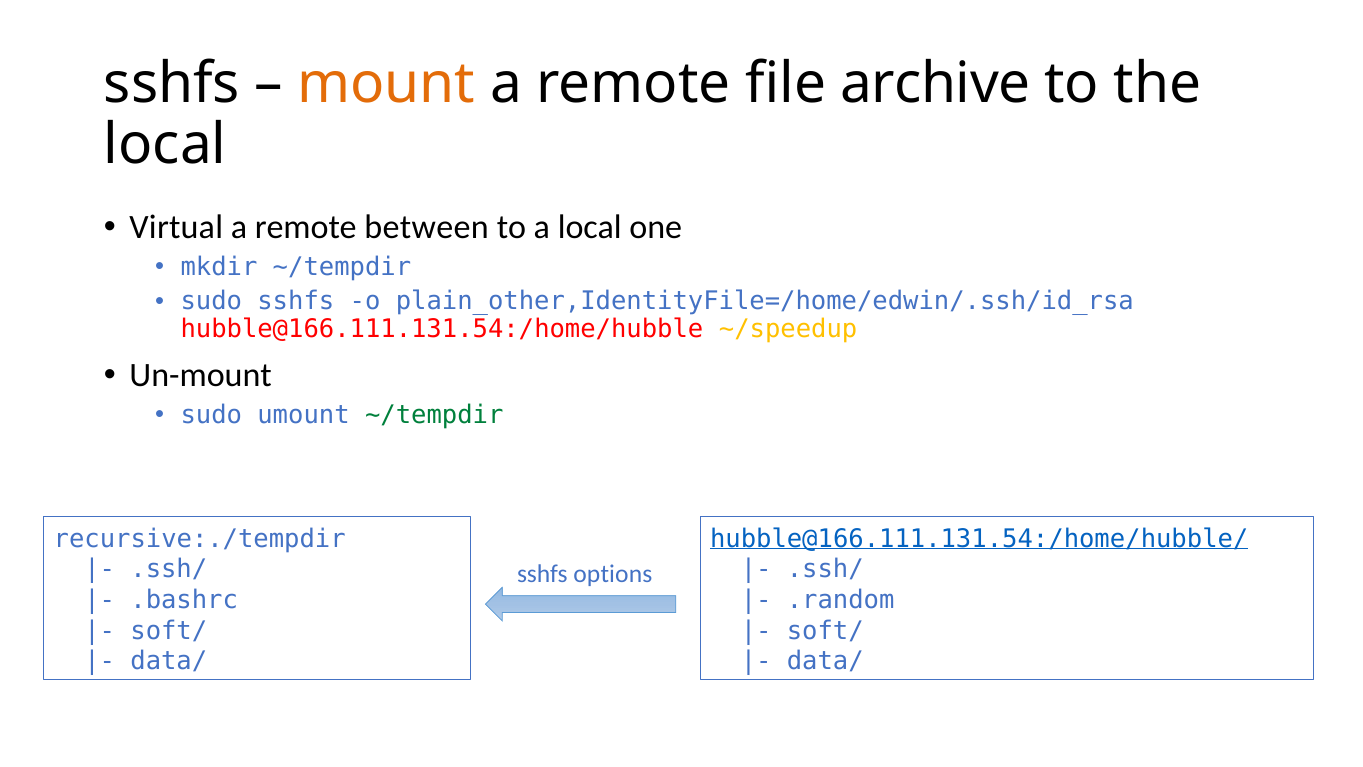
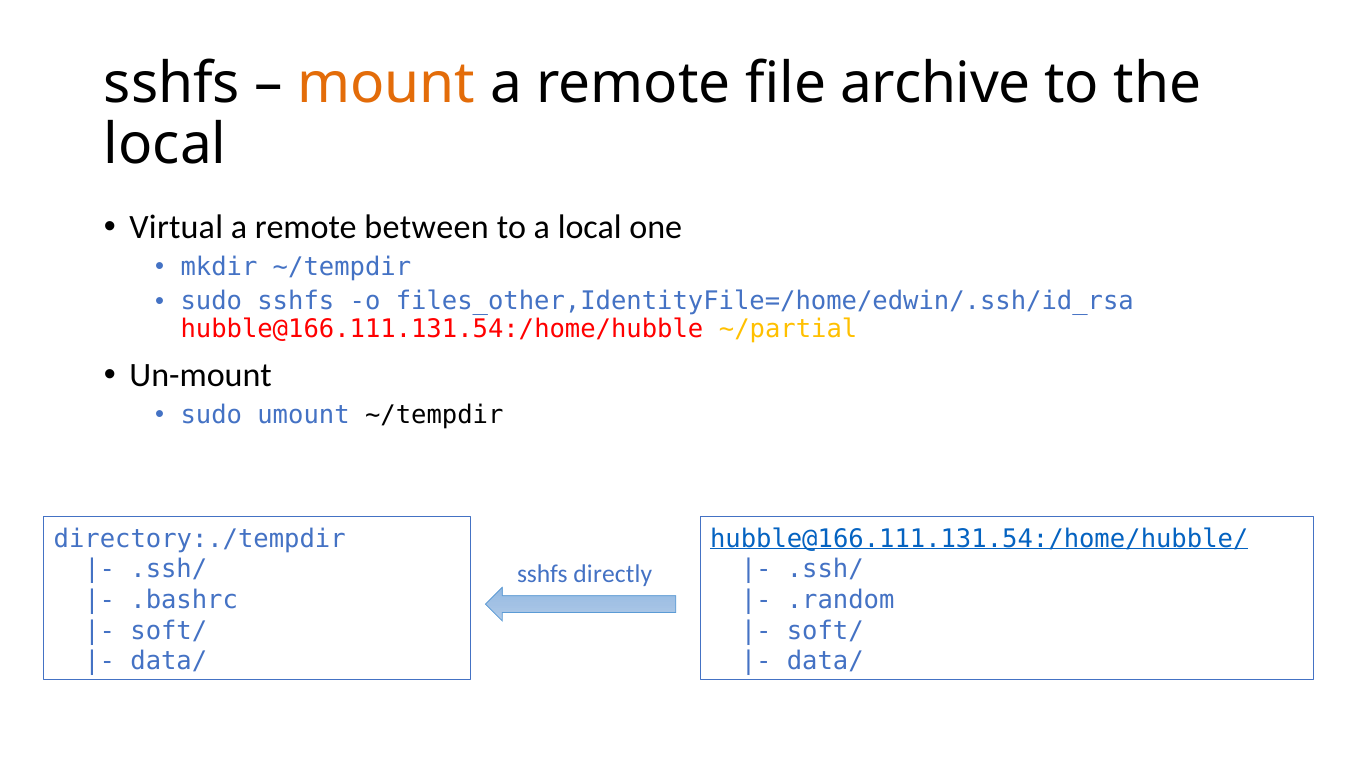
plain_other,IdentityFile=/home/edwin/.ssh/id_rsa: plain_other,IdentityFile=/home/edwin/.ssh/id_rsa -> files_other,IdentityFile=/home/edwin/.ssh/id_rsa (765, 301)
~/speedup: ~/speedup -> ~/partial (788, 329)
~/tempdir colour: green -> black (434, 415)
recursive:./tempdir: recursive:./tempdir -> directory:./tempdir (200, 538)
options: options -> directly (613, 574)
